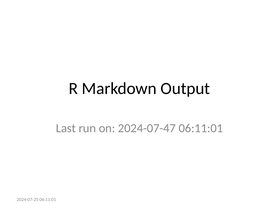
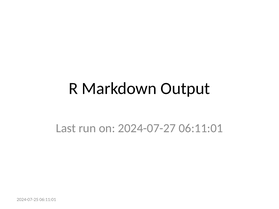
2024-07-47: 2024-07-47 -> 2024-07-27 (147, 128)
